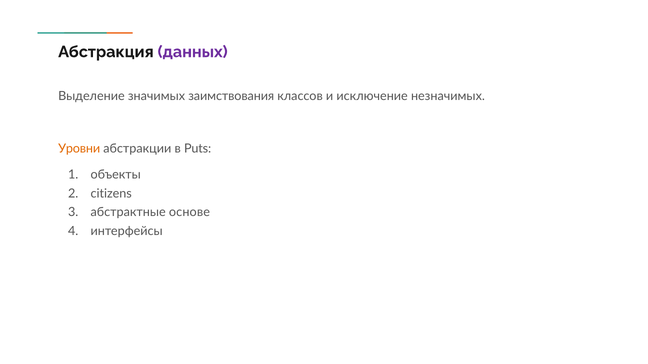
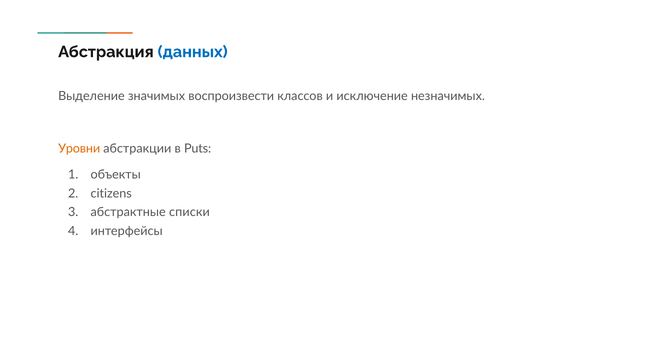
данных colour: purple -> blue (193, 52)
заимствования: заимствования -> воспроизвести (231, 96)
основе: основе -> списки (189, 213)
